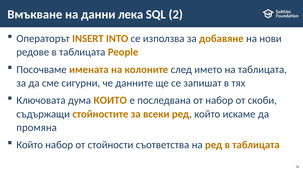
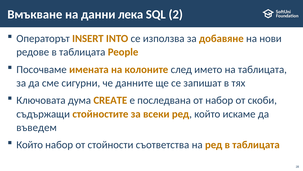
КОИТО: КОИТО -> CREATE (110, 100)
промяна: промяна -> въведем (37, 127)
